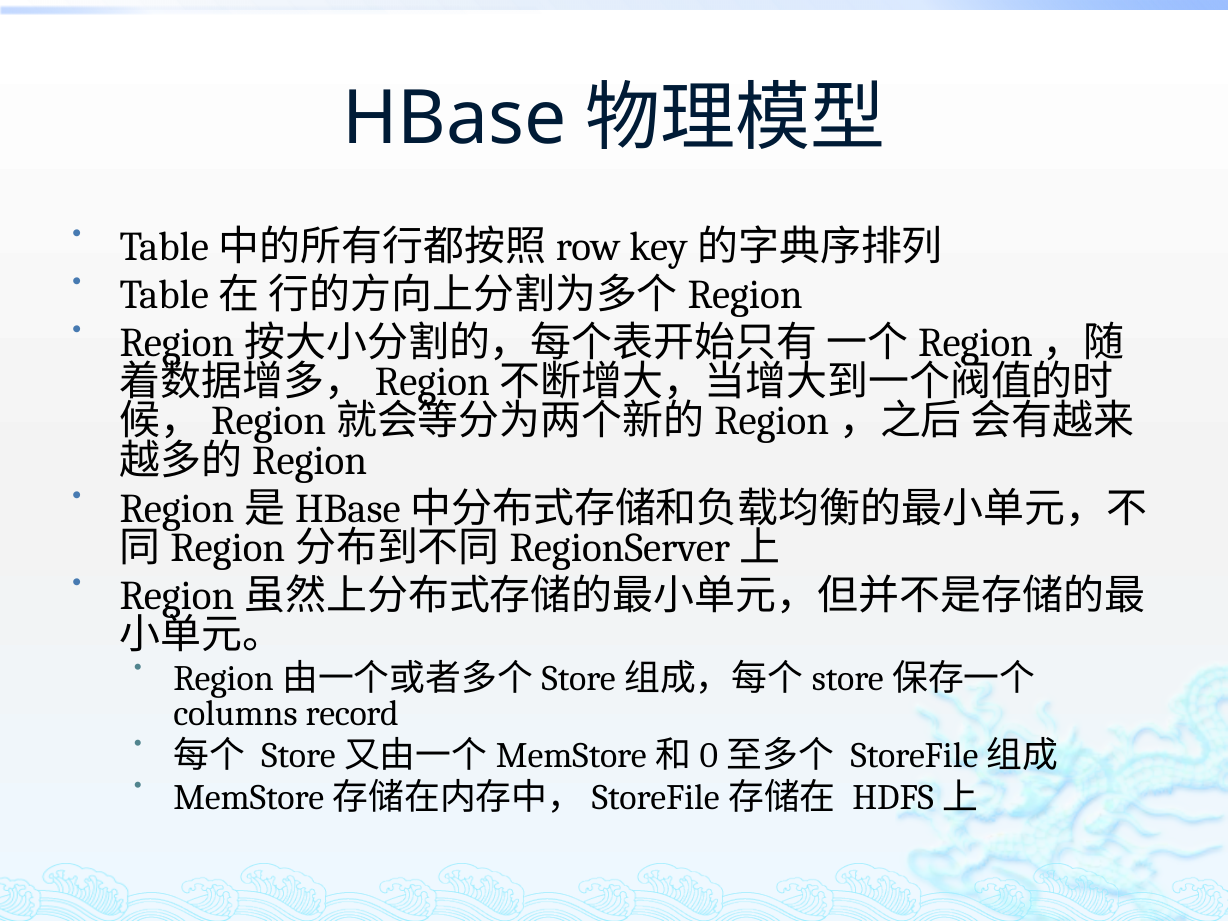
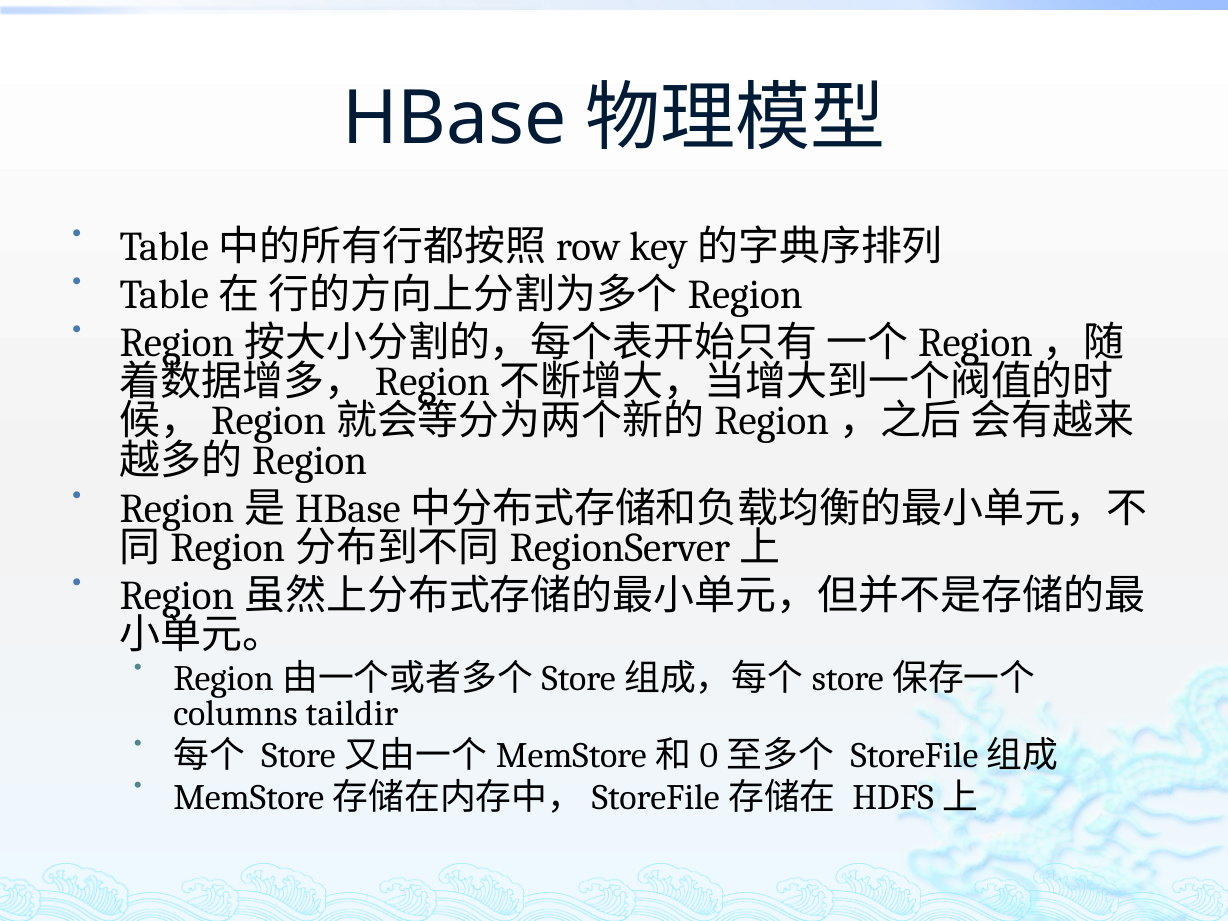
record: record -> taildir (352, 713)
